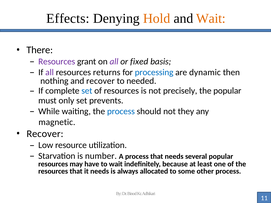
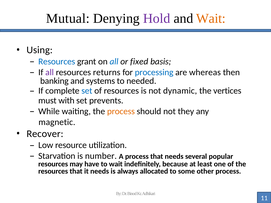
Effects: Effects -> Mutual (68, 19)
Hold colour: orange -> purple (157, 19)
There: There -> Using (40, 50)
Resources colour: purple -> blue (57, 62)
all colour: purple -> blue (114, 62)
dynamic: dynamic -> whereas (205, 72)
nothing: nothing -> banking (54, 81)
and recover: recover -> systems (101, 81)
precisely: precisely -> dynamic (180, 91)
the popular: popular -> vertices (227, 91)
only: only -> with (66, 101)
process colour: blue -> orange (121, 111)
